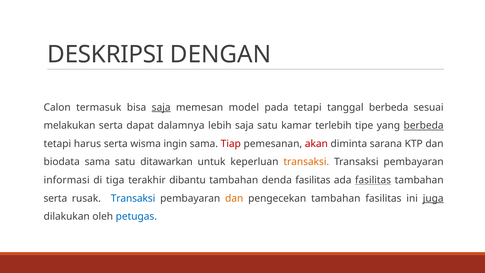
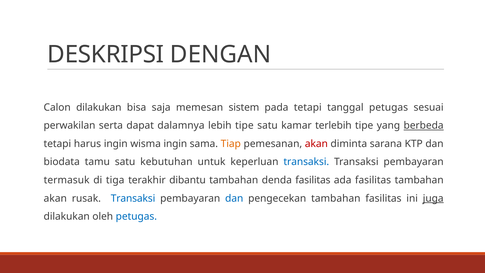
Calon termasuk: termasuk -> dilakukan (99, 107)
saja underline: present -> none (161, 107)
model: model -> sistem (244, 107)
tanggal berbeda: berbeda -> petugas (389, 107)
melakukan: melakukan -> perwakilan (70, 125)
lebih saja: saja -> tipe (244, 125)
harus serta: serta -> ingin (116, 144)
Tiap colour: red -> orange (231, 144)
biodata sama: sama -> tamu (97, 162)
ditawarkan: ditawarkan -> kebutuhan (166, 162)
transaksi colour: orange -> blue (306, 162)
informasi: informasi -> termasuk (67, 180)
fasilitas underline: present -> none (373, 180)
serta: serta -> akan (55, 198)
dan colour: orange -> blue (234, 198)
